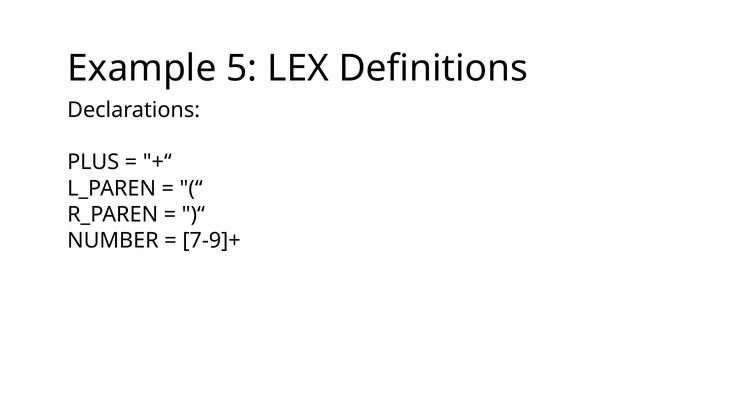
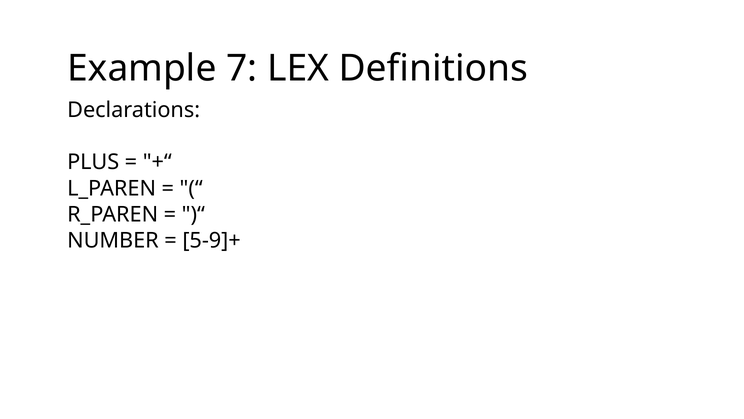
5: 5 -> 7 (242, 68)
7-9]+: 7-9]+ -> 5-9]+ (212, 240)
